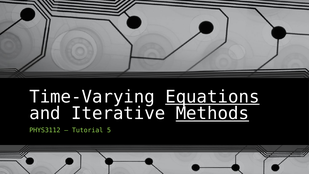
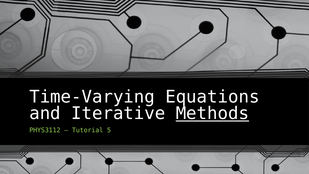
Equations underline: present -> none (212, 97)
